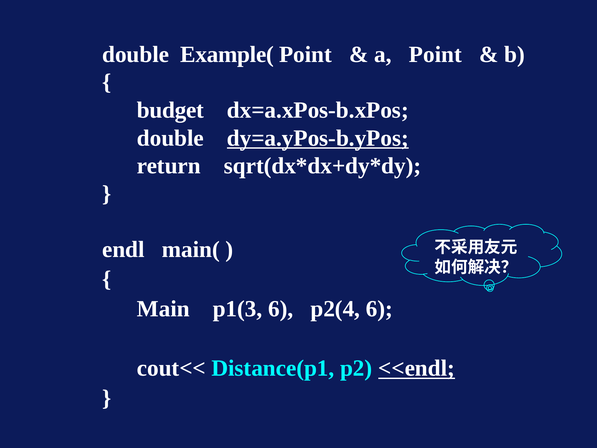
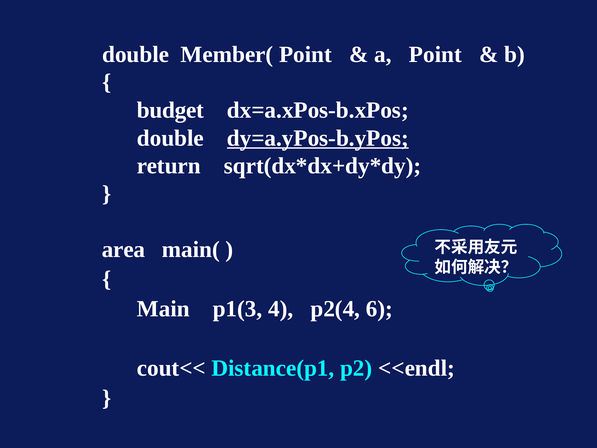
Example(: Example( -> Member( (227, 54)
endl: endl -> area (124, 249)
p1(3 6: 6 -> 4 (281, 309)
<<endl underline: present -> none (417, 368)
